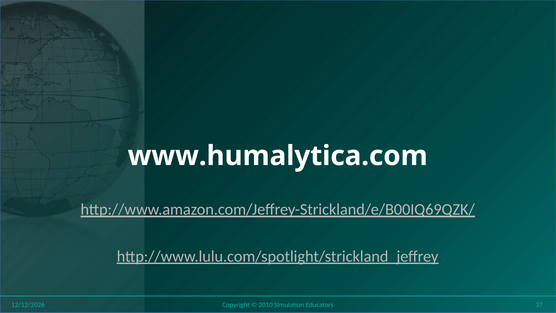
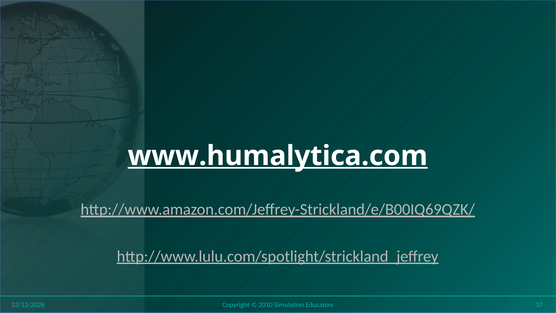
www.humalytica.com underline: none -> present (278, 156)
